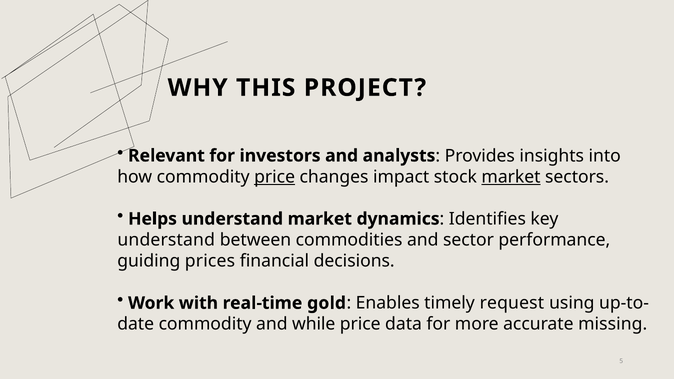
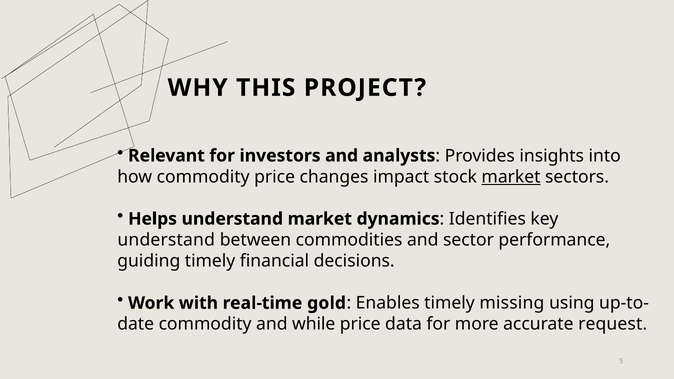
price underline: present -> none (275, 177)
guiding prices: prices -> timely (210, 261)
request: request -> missing (512, 303)
missing: missing -> request (613, 324)
